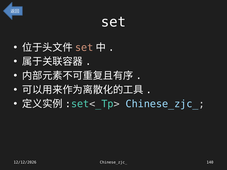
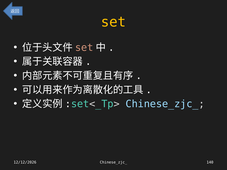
set colour: white -> yellow (113, 22)
